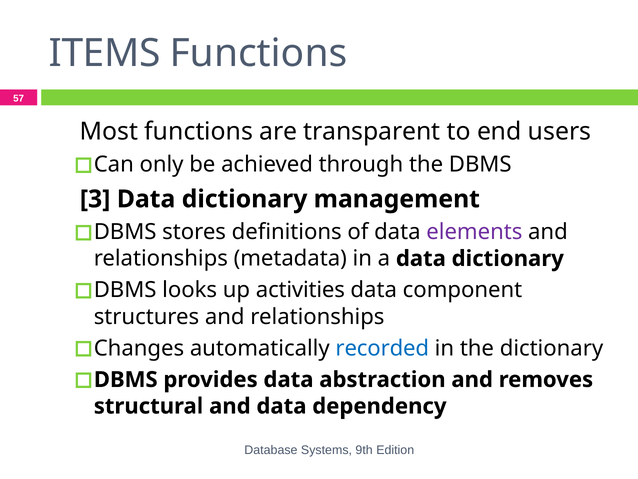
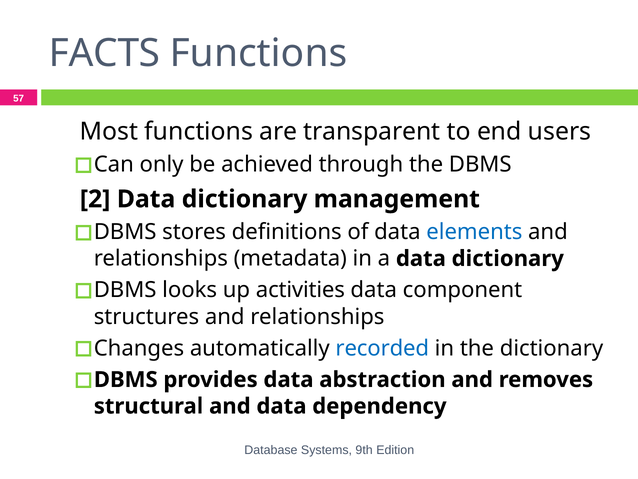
ITEMS: ITEMS -> FACTS (105, 53)
3: 3 -> 2 (95, 199)
elements colour: purple -> blue (474, 232)
